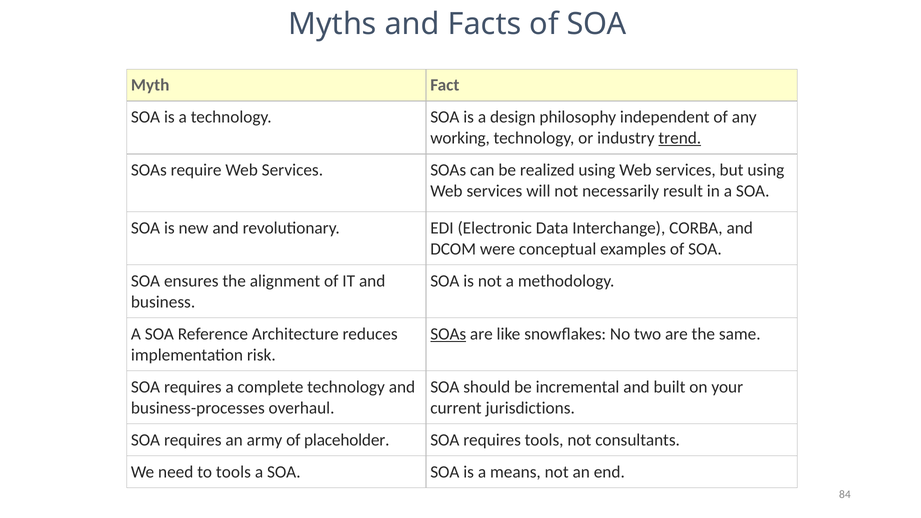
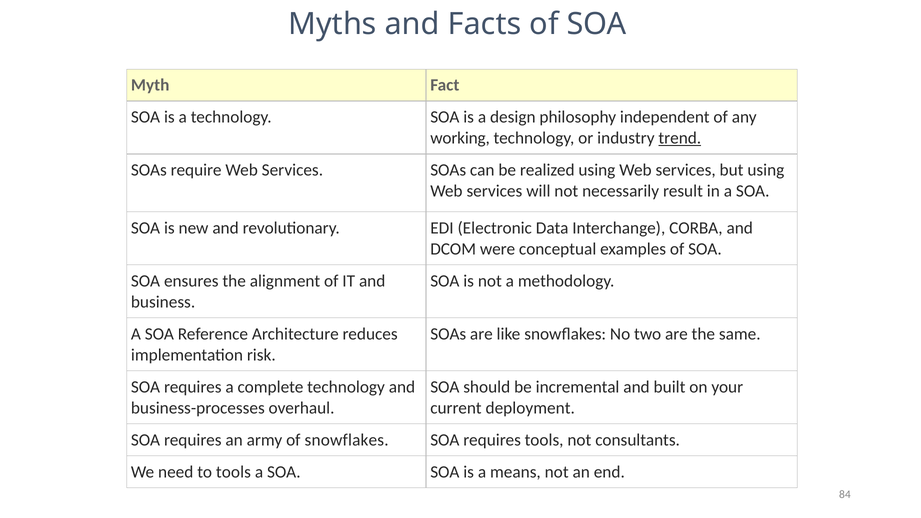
SOAs underline: present -> none (448, 334)
jurisdictions: jurisdictions -> deployment (530, 408)
of placeholder: placeholder -> snowflakes (347, 440)
